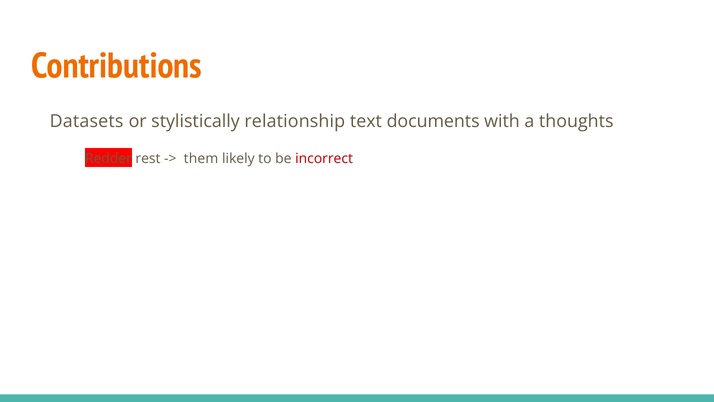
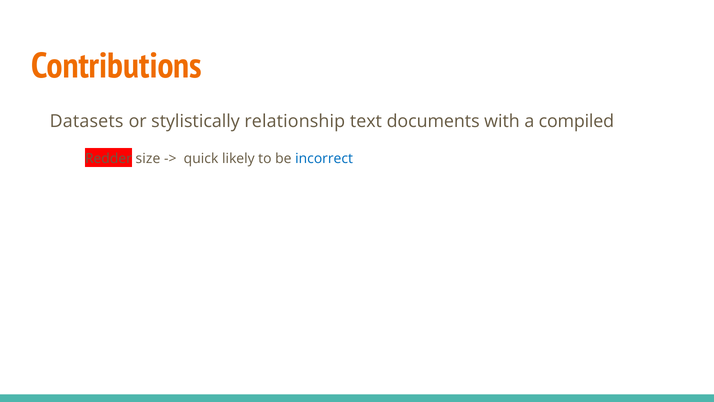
thoughts: thoughts -> compiled (576, 121)
rest: rest -> size (148, 158)
them: them -> quick (201, 158)
incorrect colour: red -> blue (324, 158)
